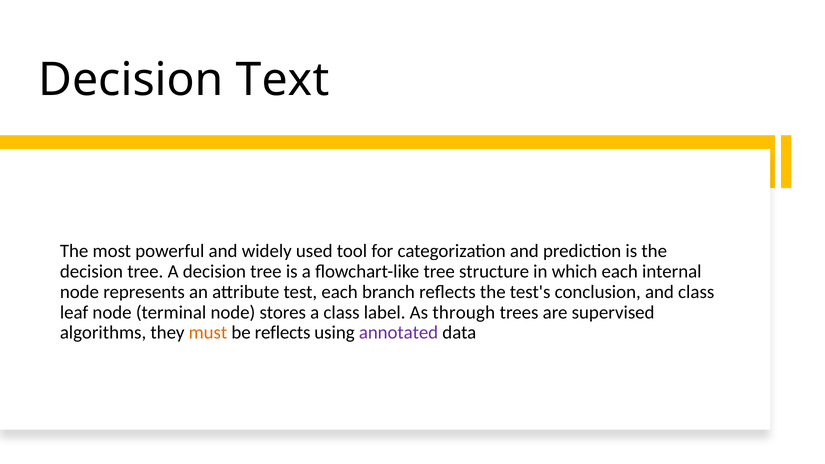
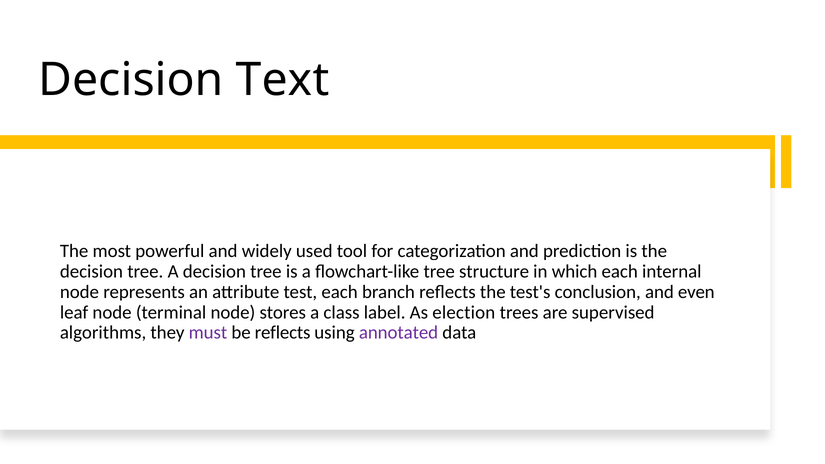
and class: class -> even (696, 292)
through: through -> election (464, 312)
must colour: orange -> purple (208, 333)
